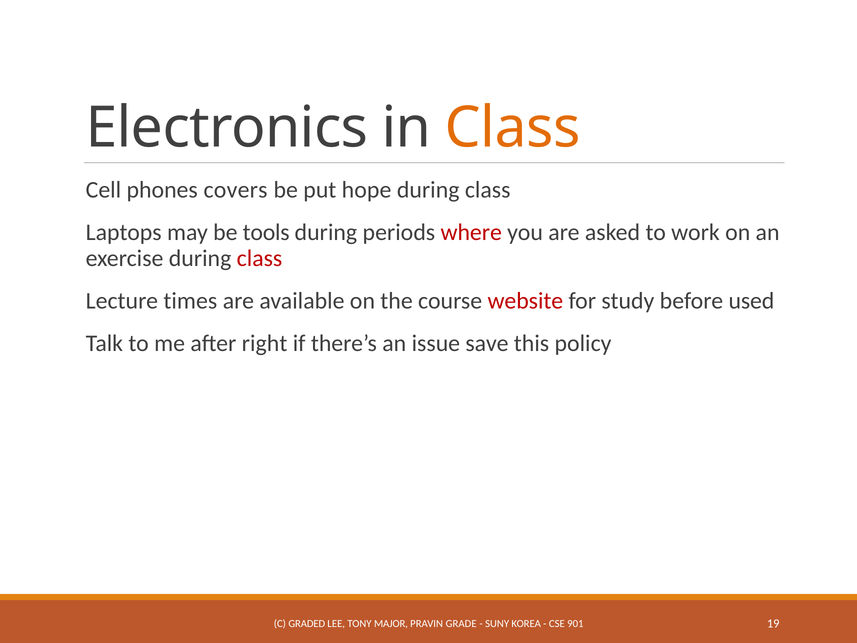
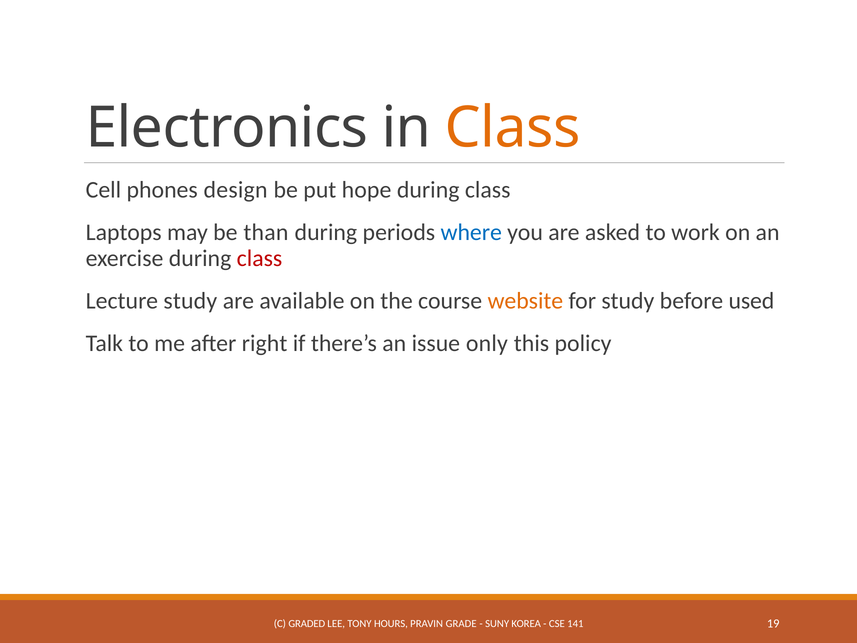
covers: covers -> design (236, 190)
tools: tools -> than (266, 232)
where colour: red -> blue (471, 232)
Lecture times: times -> study (190, 301)
website colour: red -> orange (525, 301)
save: save -> only (487, 343)
MAJOR: MAJOR -> HOURS (391, 623)
901: 901 -> 141 (575, 623)
